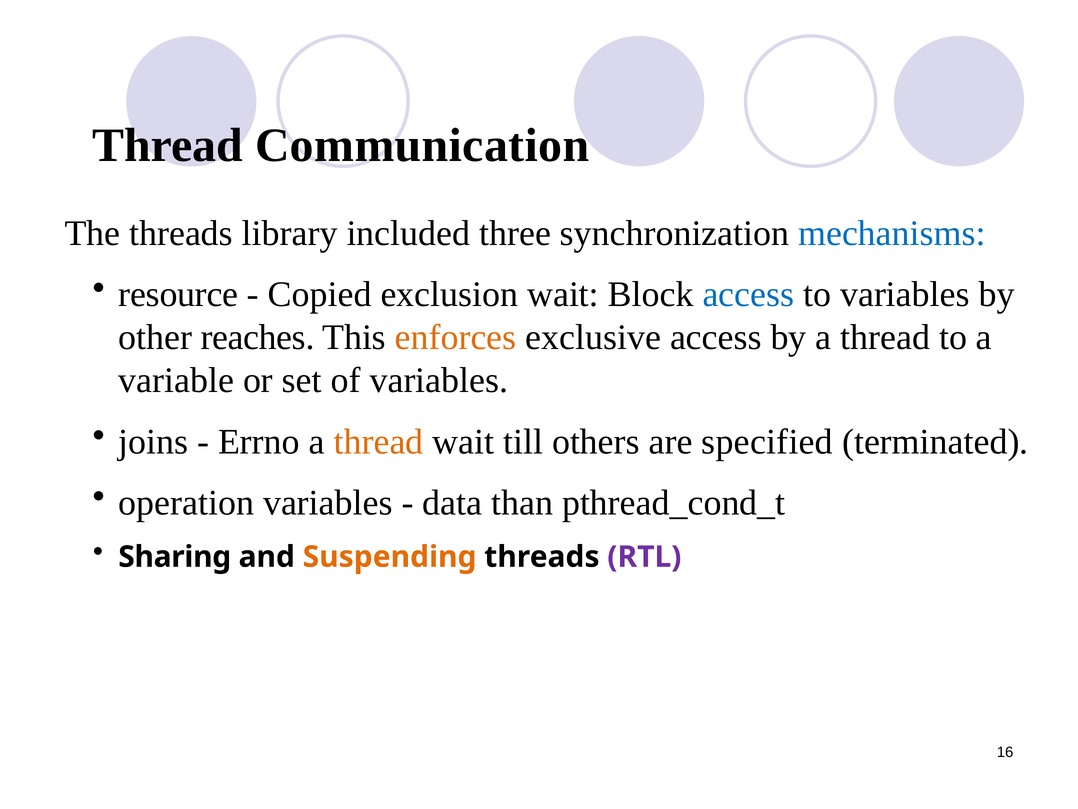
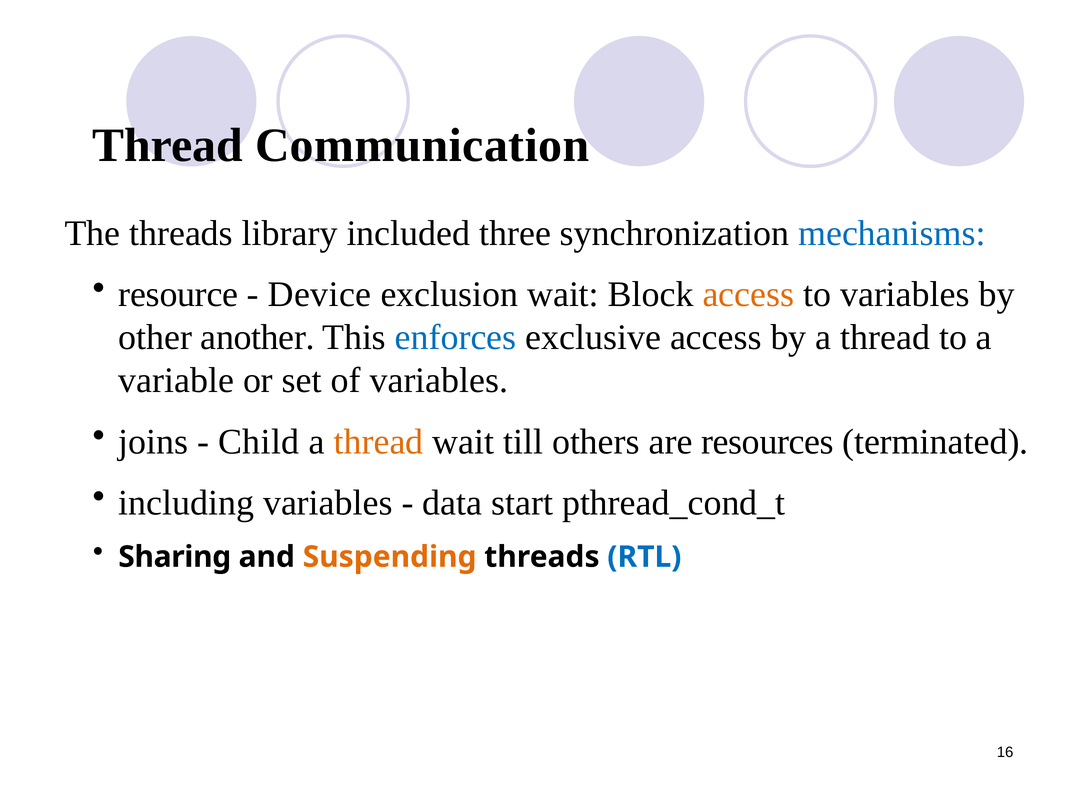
Copied: Copied -> Device (320, 294)
access colour: blue -> orange (748, 294)
reaches: reaches -> another (258, 337)
enforces colour: orange -> blue (456, 337)
Errno: Errno -> Child (259, 441)
specified: specified -> resources (767, 441)
operation: operation -> including (186, 502)
than: than -> start (522, 502)
RTL colour: purple -> blue (644, 557)
